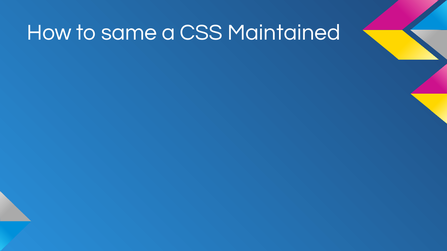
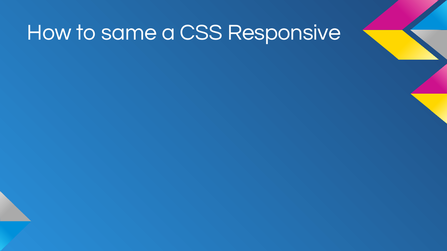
Maintained: Maintained -> Responsive (284, 33)
